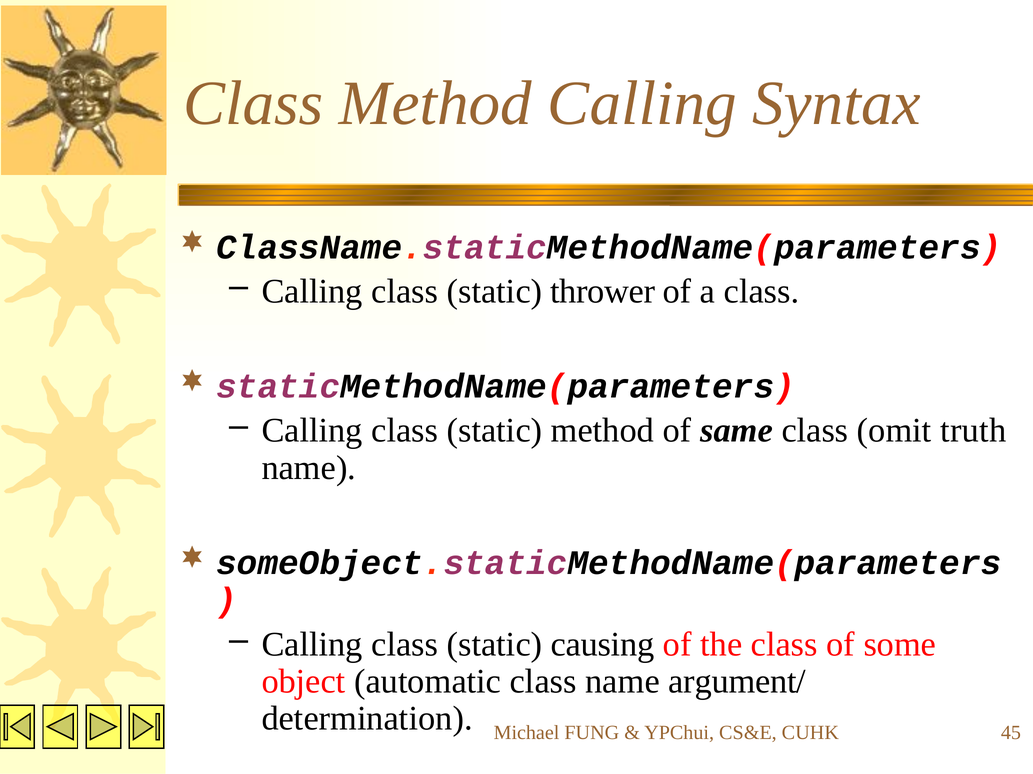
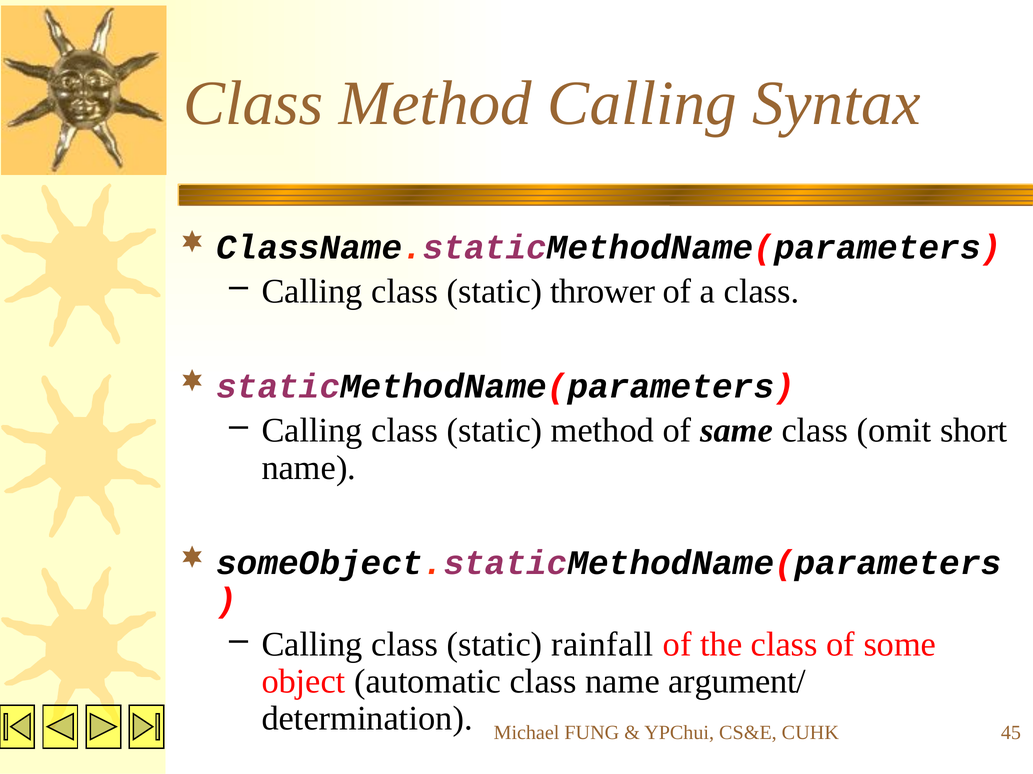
truth: truth -> short (974, 431)
causing: causing -> rainfall (602, 645)
